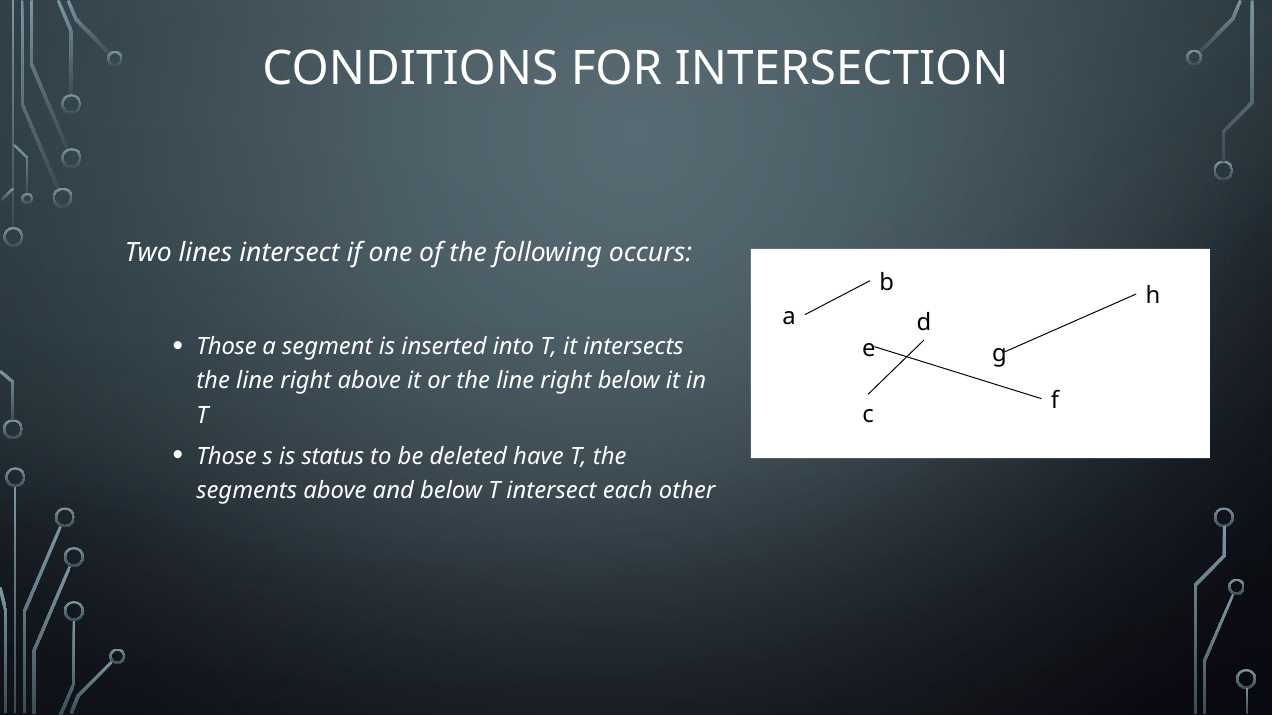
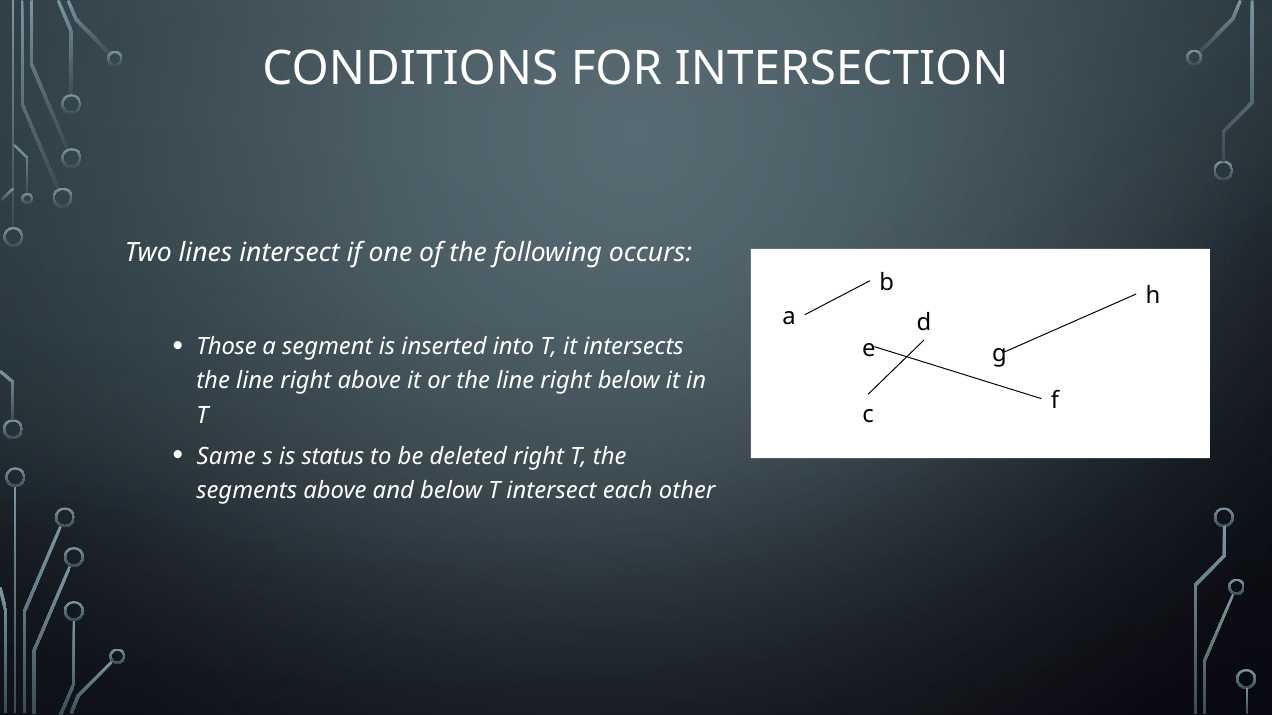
Those: Those -> Same (226, 457)
deleted have: have -> right (539, 457)
